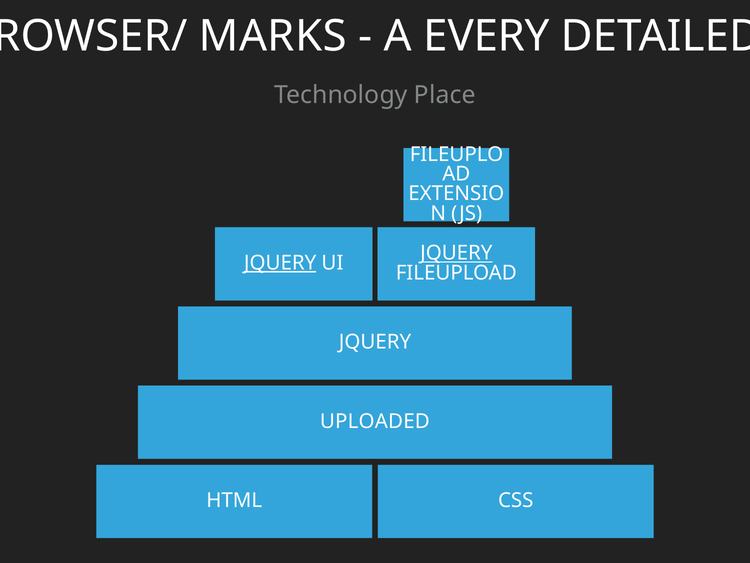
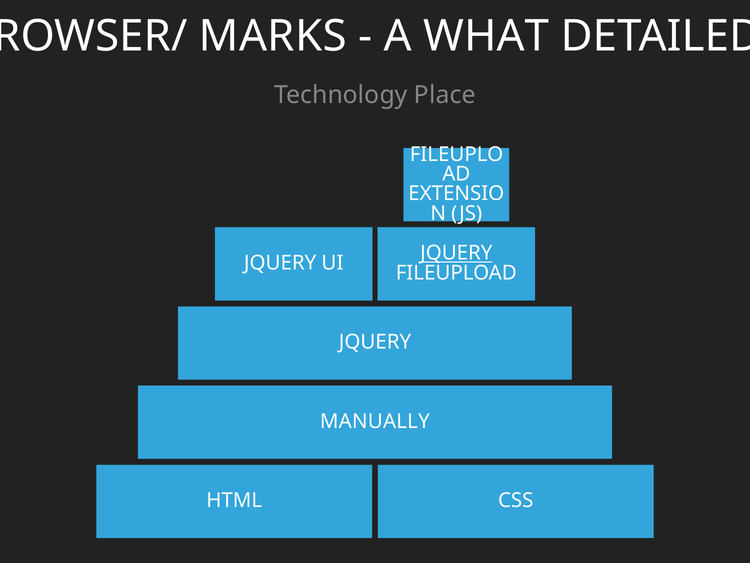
EVERY: EVERY -> WHAT (486, 36)
JQUERY underline: present -> none (280, 263)
UPLOADED: UPLOADED -> MANUALLY (375, 421)
